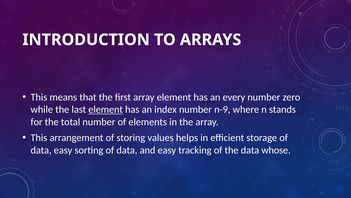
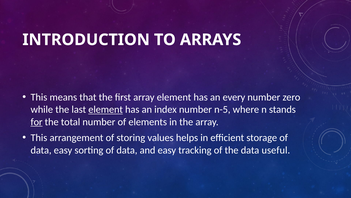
n-9: n-9 -> n-5 (222, 109)
for underline: none -> present (37, 122)
whose: whose -> useful (276, 150)
